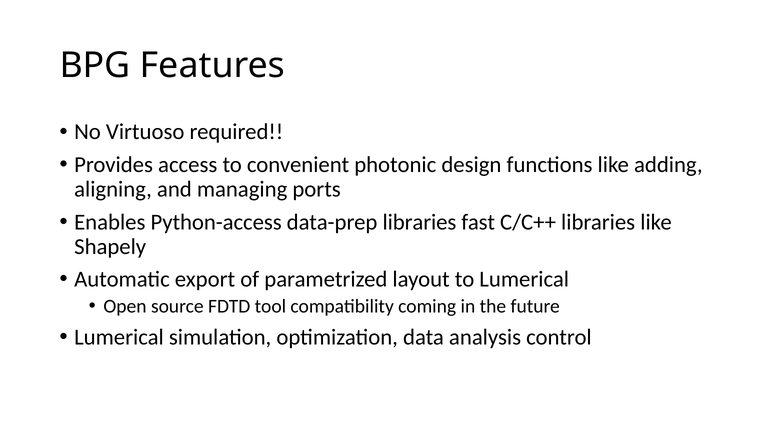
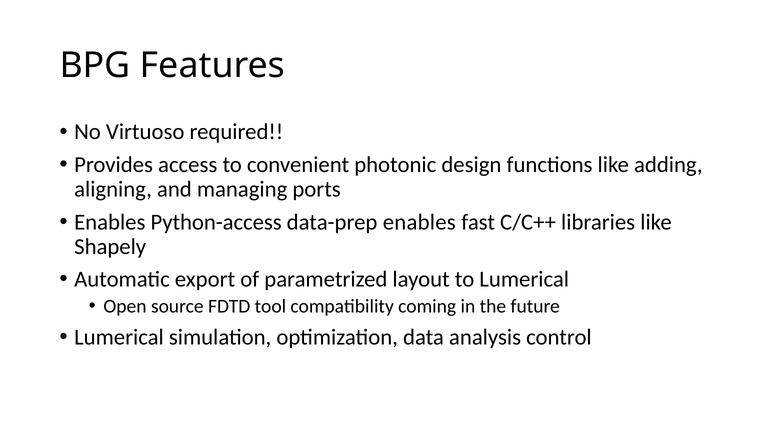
data-prep libraries: libraries -> enables (419, 222)
